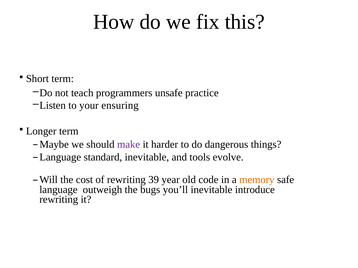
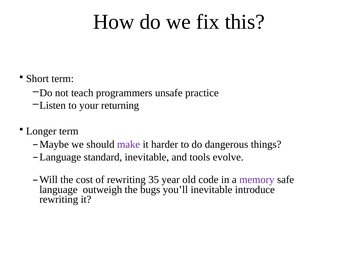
ensuring: ensuring -> returning (120, 106)
39: 39 -> 35 (154, 180)
memory colour: orange -> purple (257, 180)
